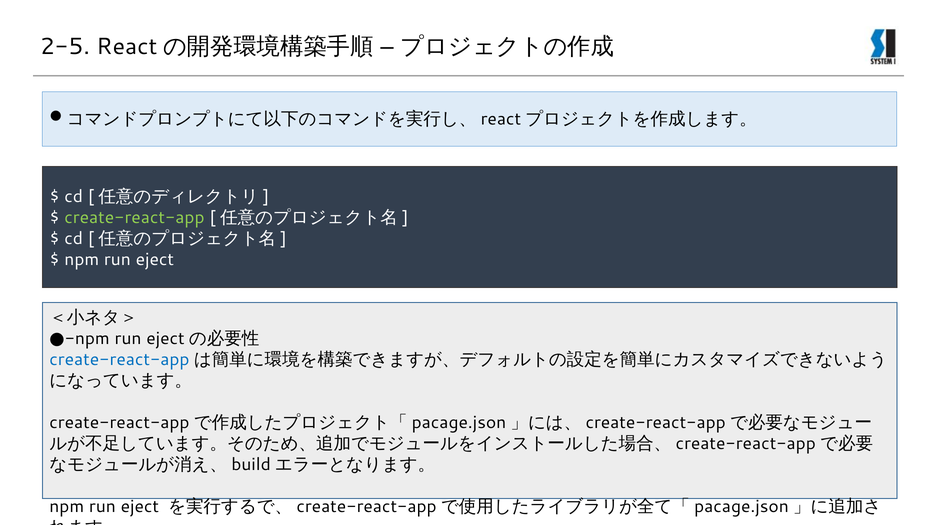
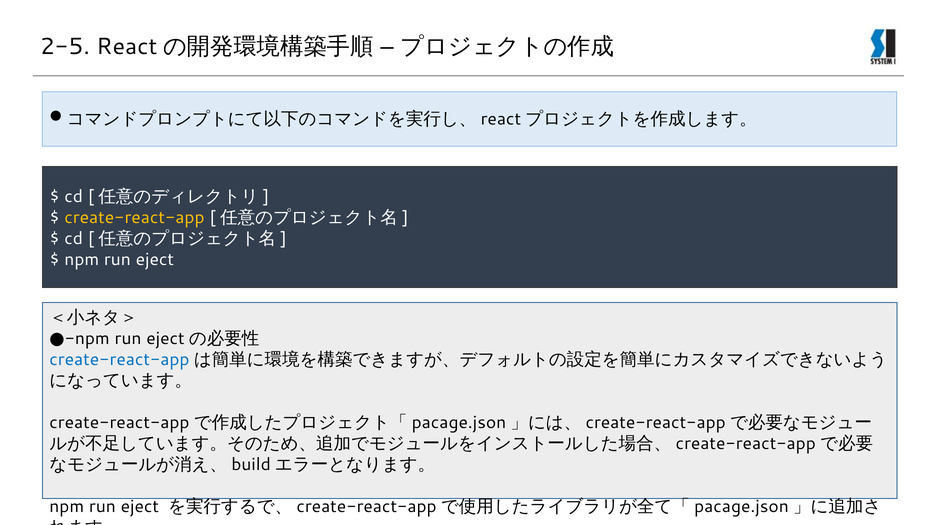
create-react-app colour: light green -> yellow (134, 218)
